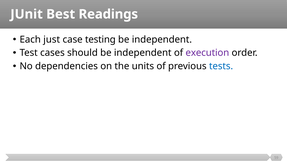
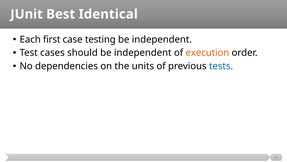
Readings: Readings -> Identical (108, 14)
just: just -> first (52, 39)
execution colour: purple -> orange (207, 53)
